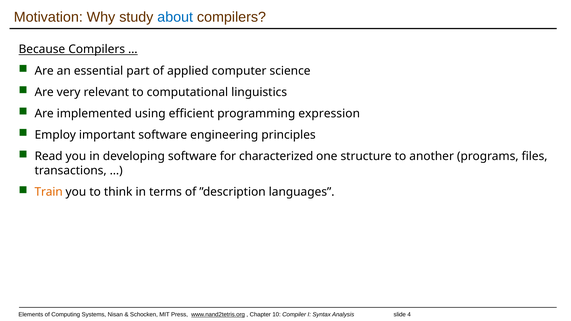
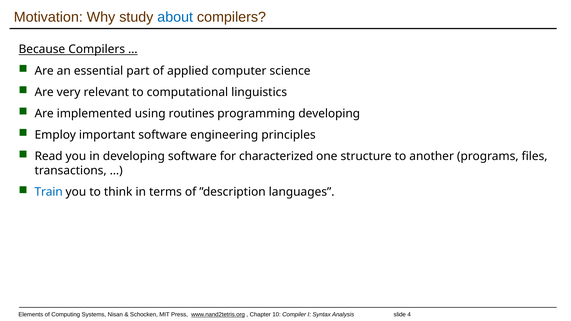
efficient: efficient -> routines (191, 114)
programming expression: expression -> developing (329, 114)
Train colour: orange -> blue (49, 192)
